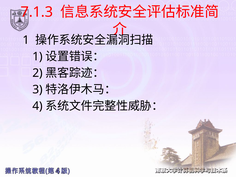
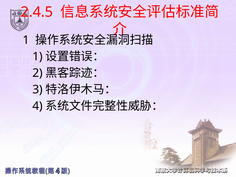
7.1.3: 7.1.3 -> 2.4.5 (37, 12)
